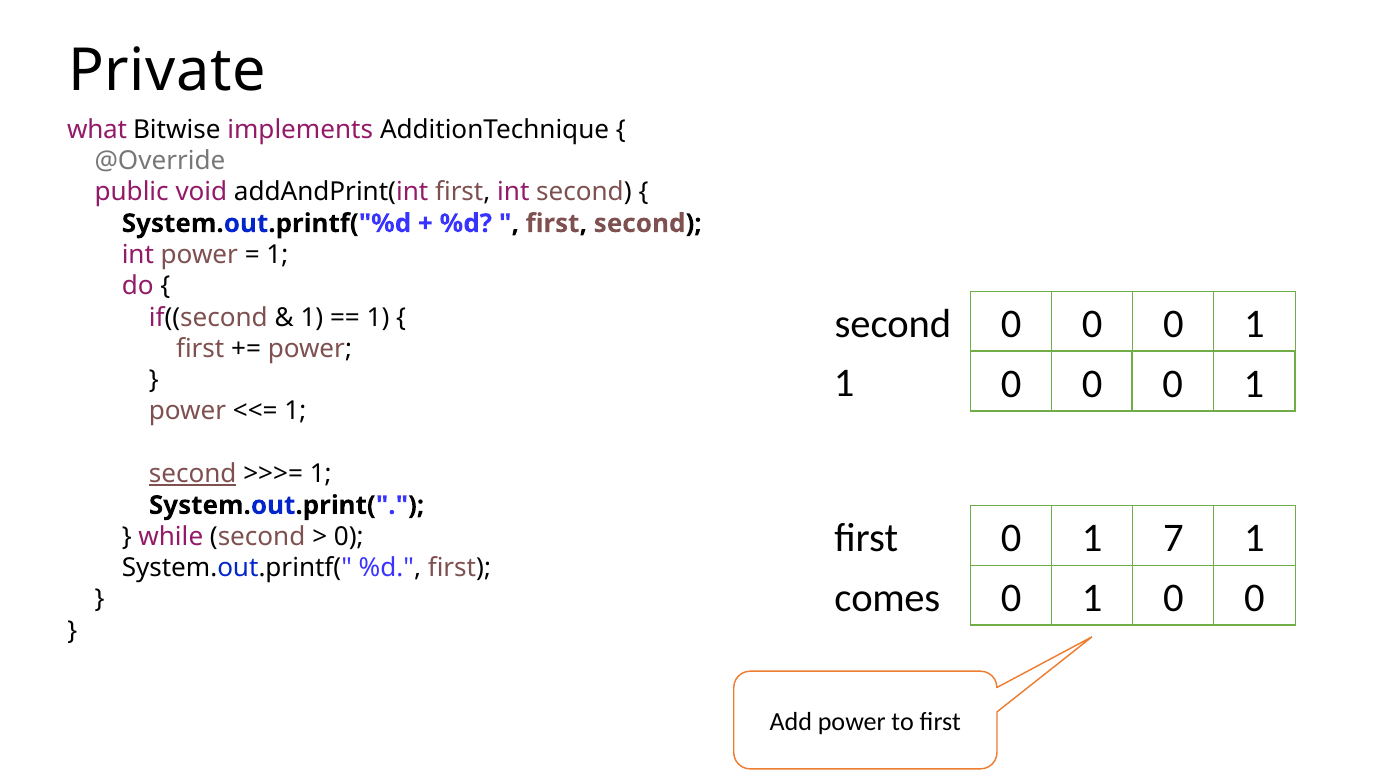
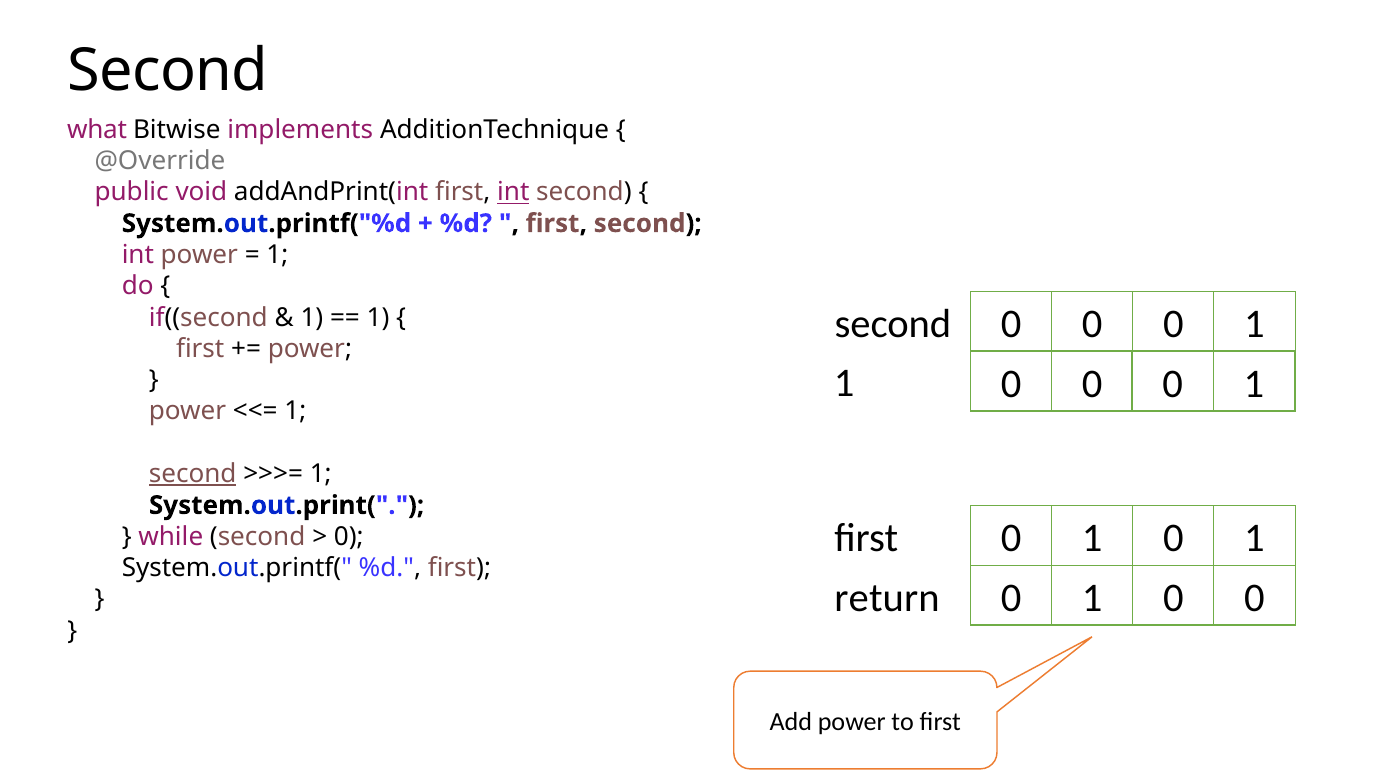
Private: Private -> Second (168, 71)
int underline: none -> present (513, 192)
7: 7 -> 0 (1173, 538)
comes: comes -> return (887, 598)
